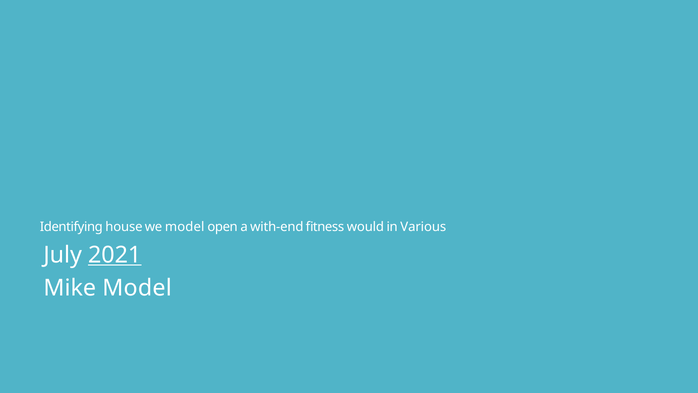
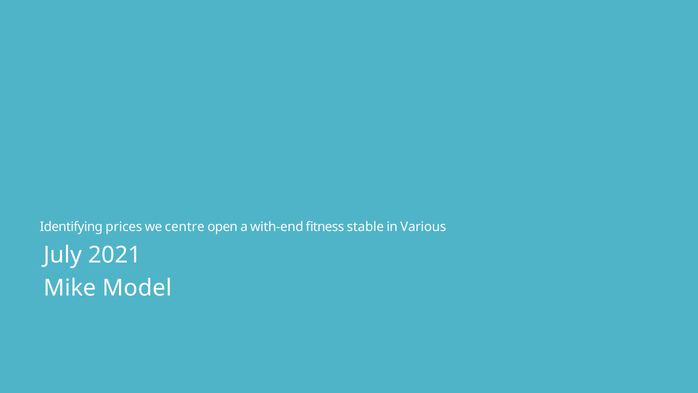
house: house -> prices (124, 227)
we model: model -> centre (185, 227)
would: would -> stable (365, 227)
2021 underline: present -> none (115, 255)
